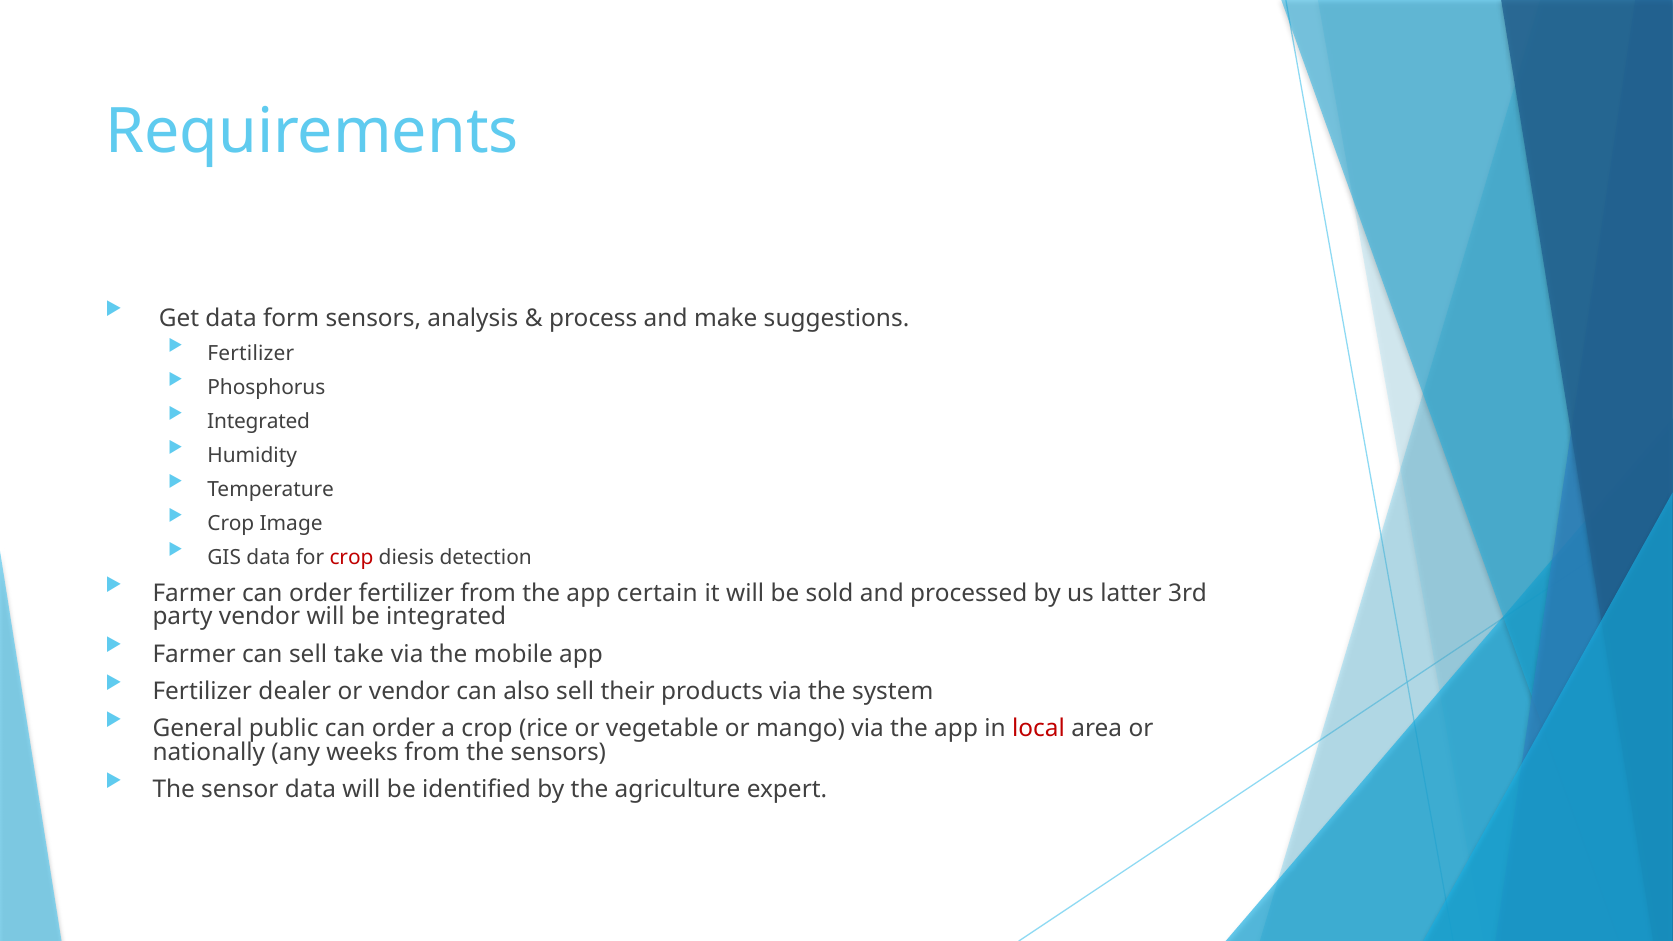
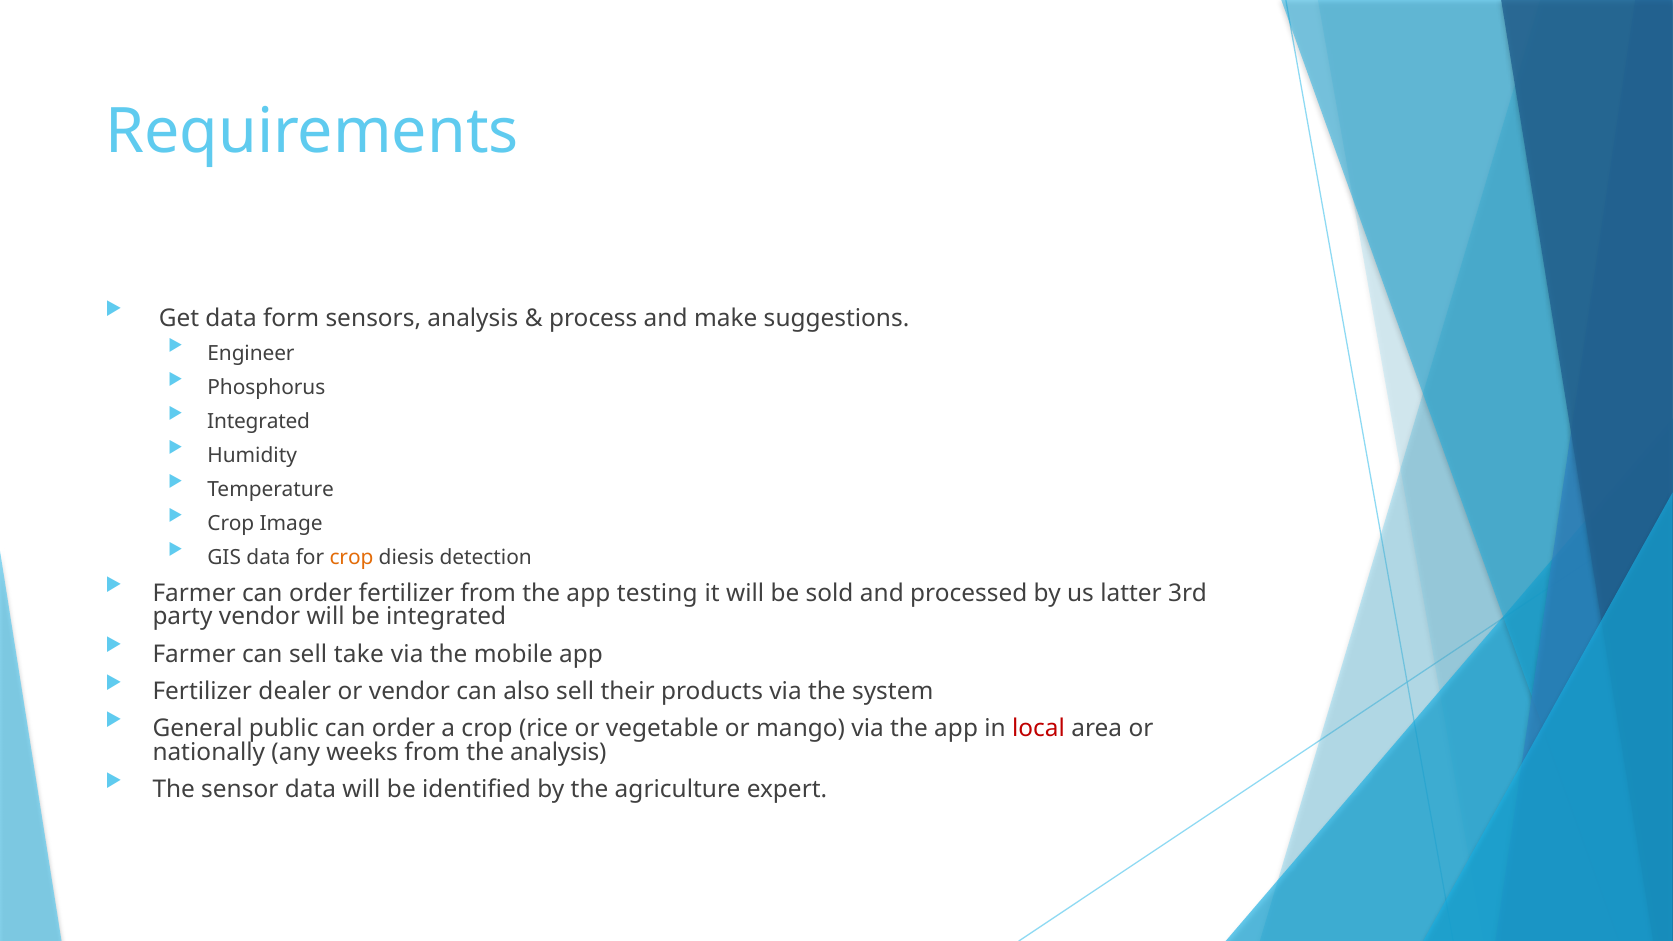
Fertilizer: Fertilizer -> Engineer (251, 353)
crop colour: red -> orange (351, 557)
certain: certain -> testing (657, 593)
the sensors: sensors -> analysis (558, 752)
